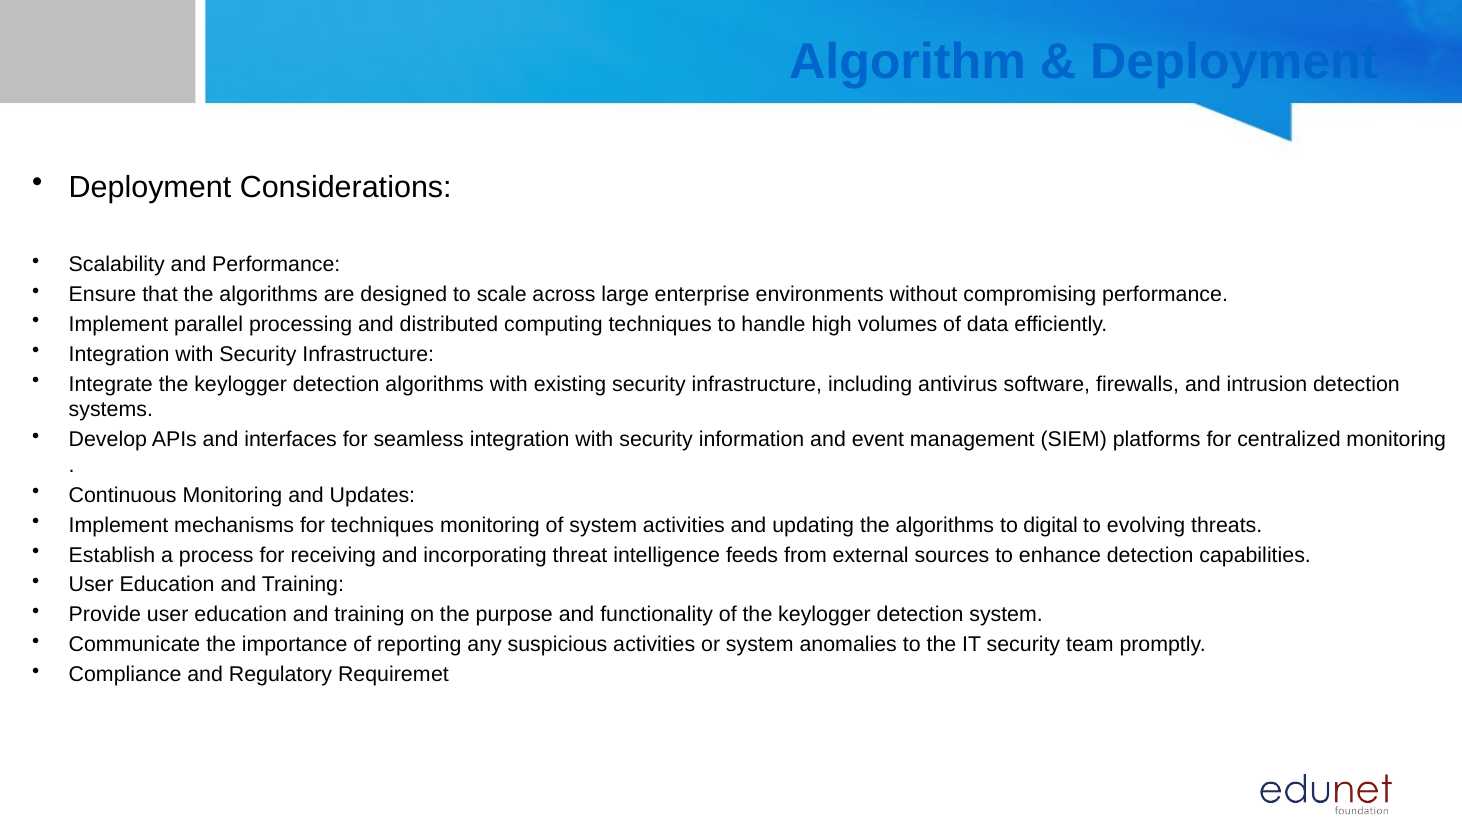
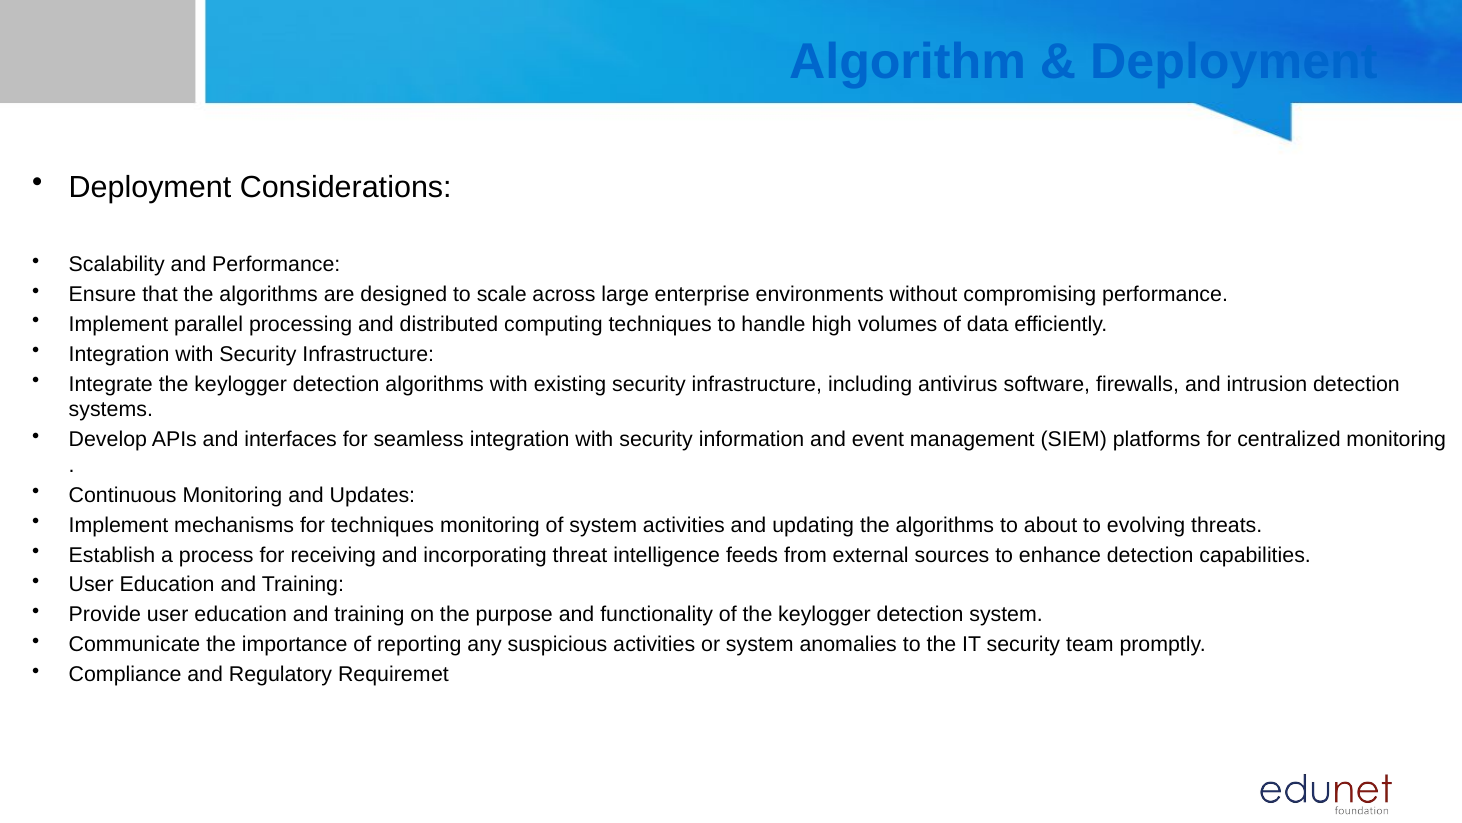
digital: digital -> about (1051, 525)
